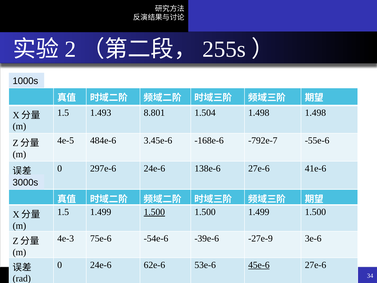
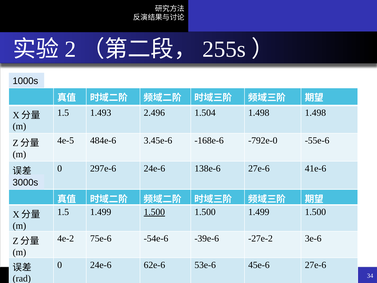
8.801: 8.801 -> 2.496 (154, 113)
-792e-7: -792e-7 -> -792e-0 (263, 140)
4e-3: 4e-3 -> 4e-2 (66, 238)
-27e-9: -27e-9 -> -27e-2 (260, 238)
45e-6 underline: present -> none (259, 265)
